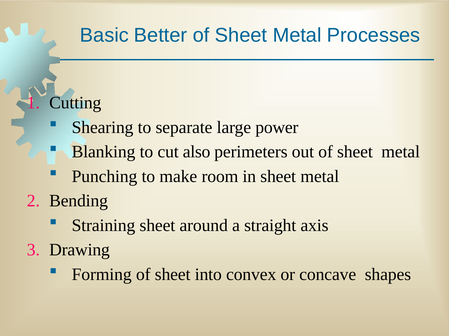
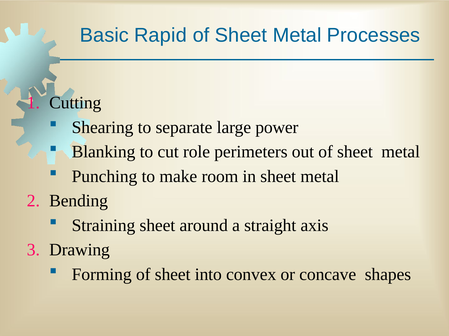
Better: Better -> Rapid (160, 35)
also: also -> role (197, 152)
